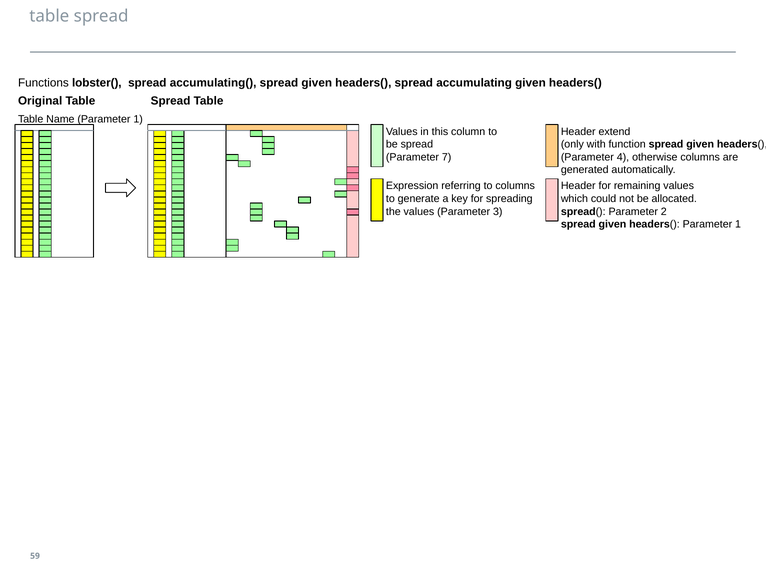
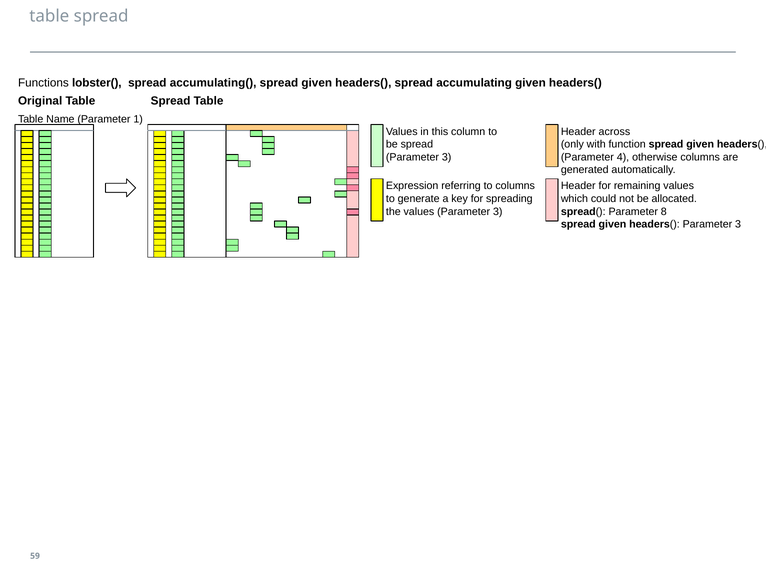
extend: extend -> across (614, 131)
7: 7 -> 3 (447, 157)
2: 2 -> 8 (664, 211)
headers( Parameter 1: 1 -> 3 (738, 224)
